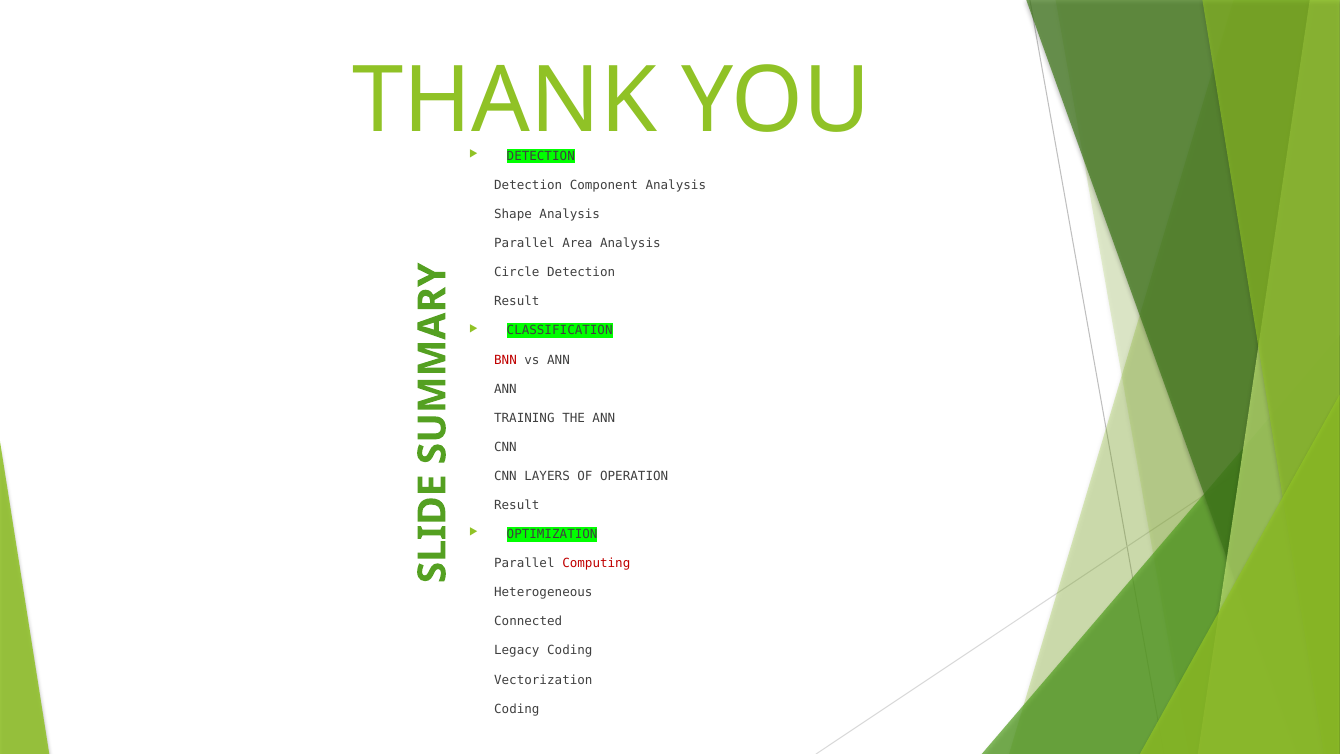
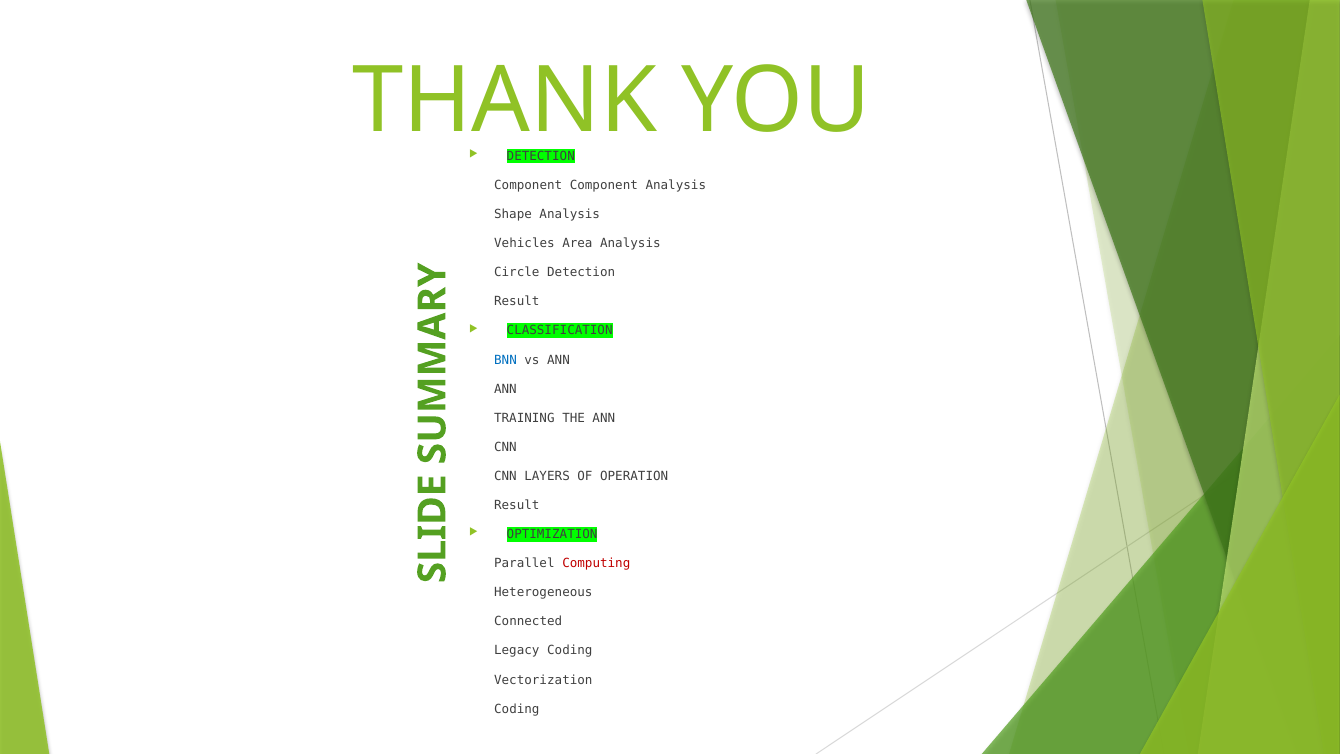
Detection: Detection -> Component (528, 185)
Parallel: Parallel -> Vehicles (524, 243)
BNN colour: red -> blue (505, 360)
